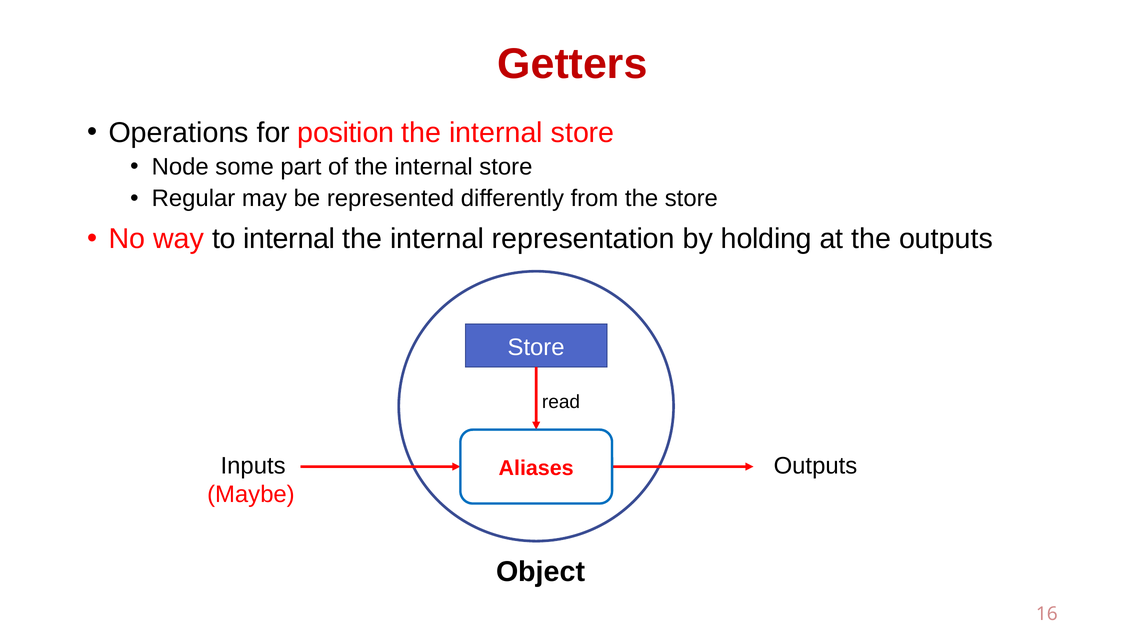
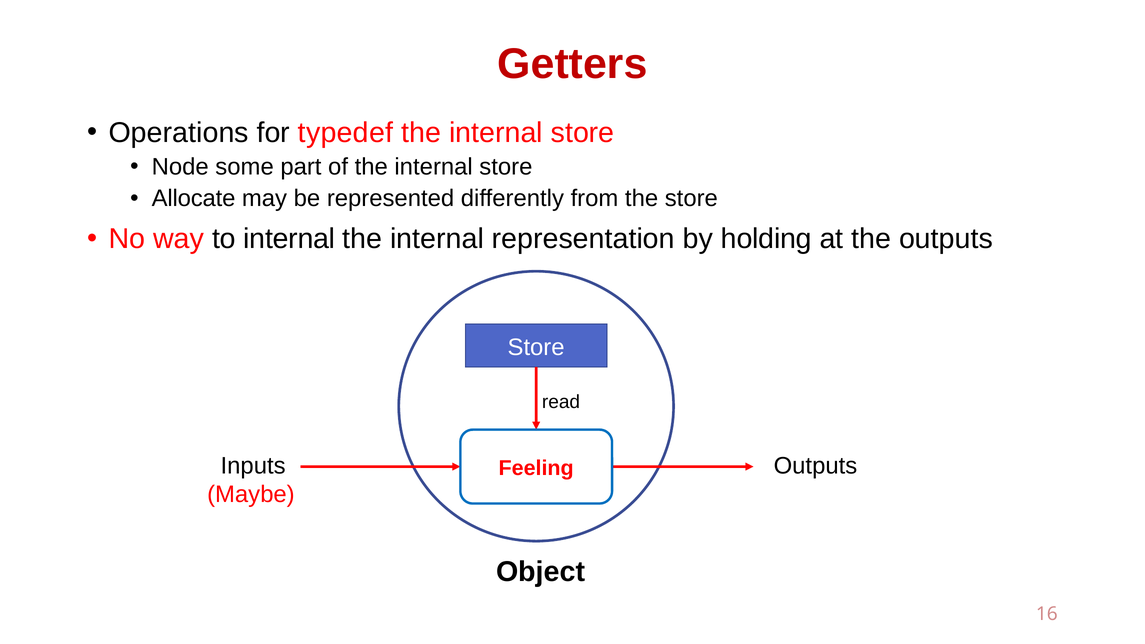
position: position -> typedef (346, 133)
Regular: Regular -> Allocate (194, 199)
Aliases: Aliases -> Feeling (536, 468)
